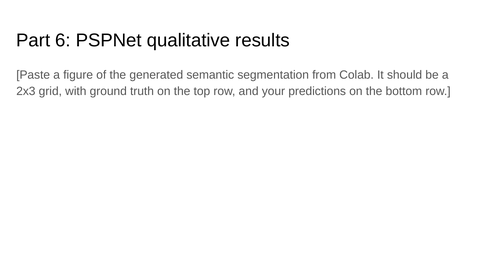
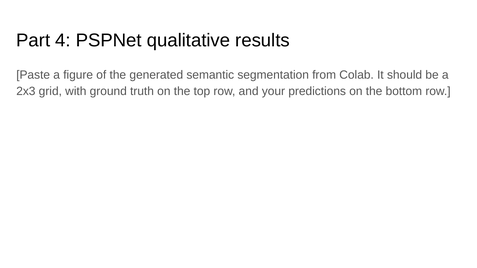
6: 6 -> 4 (63, 40)
